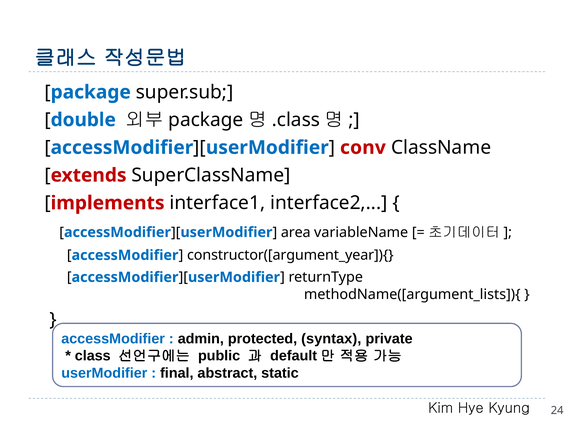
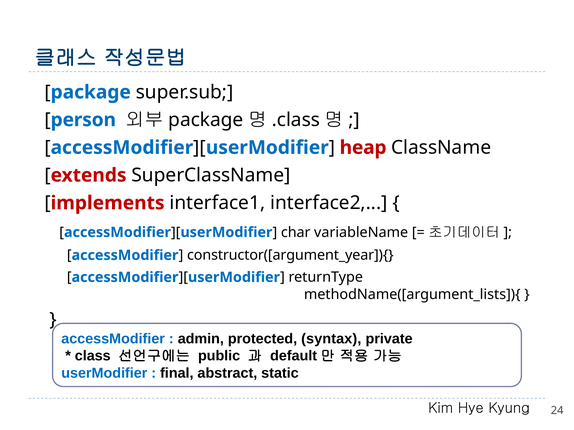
double: double -> person (83, 120)
conv: conv -> heap (363, 148)
area: area -> char (296, 233)
